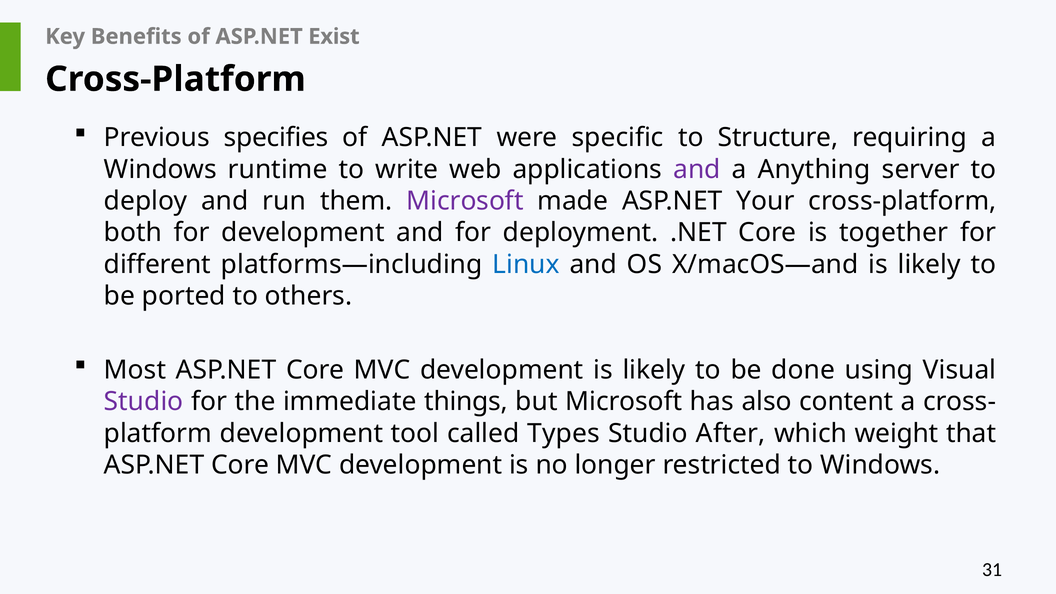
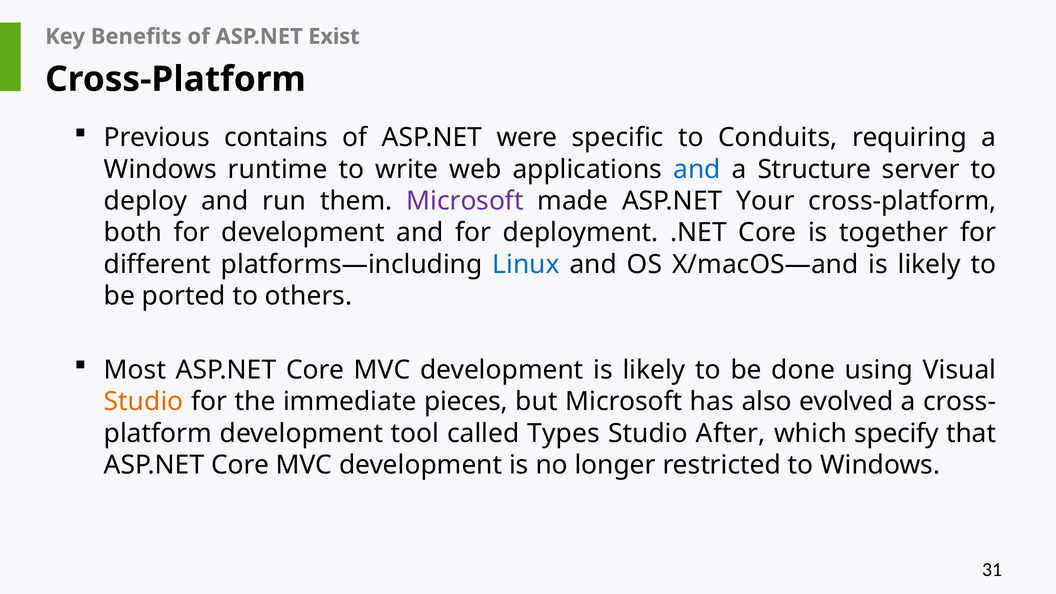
specifies: specifies -> contains (276, 138)
Structure: Structure -> Conduits (778, 138)
and colour: purple -> blue (697, 169)
Anything: Anything -> Structure (814, 169)
Studio colour: purple -> orange (144, 402)
things: things -> pieces (466, 402)
content: content -> evolved (846, 402)
weight: weight -> specify (897, 433)
